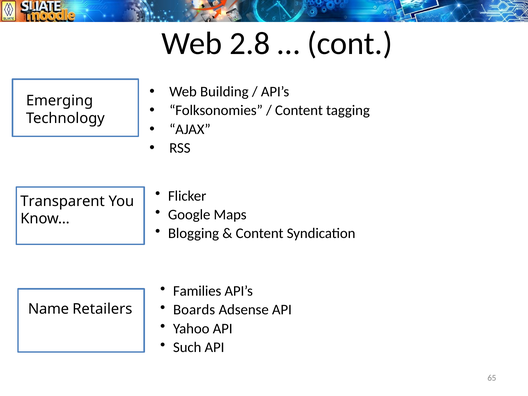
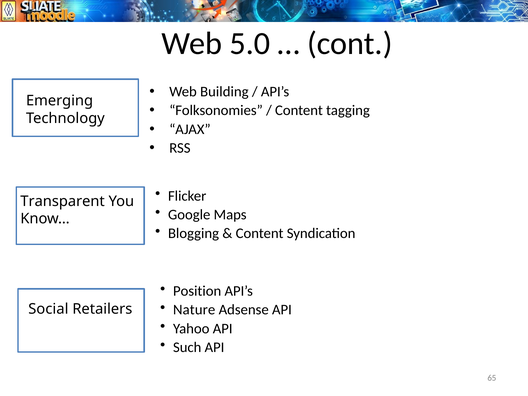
2.8: 2.8 -> 5.0 (250, 44)
Families: Families -> Position (197, 291)
Boards: Boards -> Nature (194, 310)
Name: Name -> Social (48, 309)
